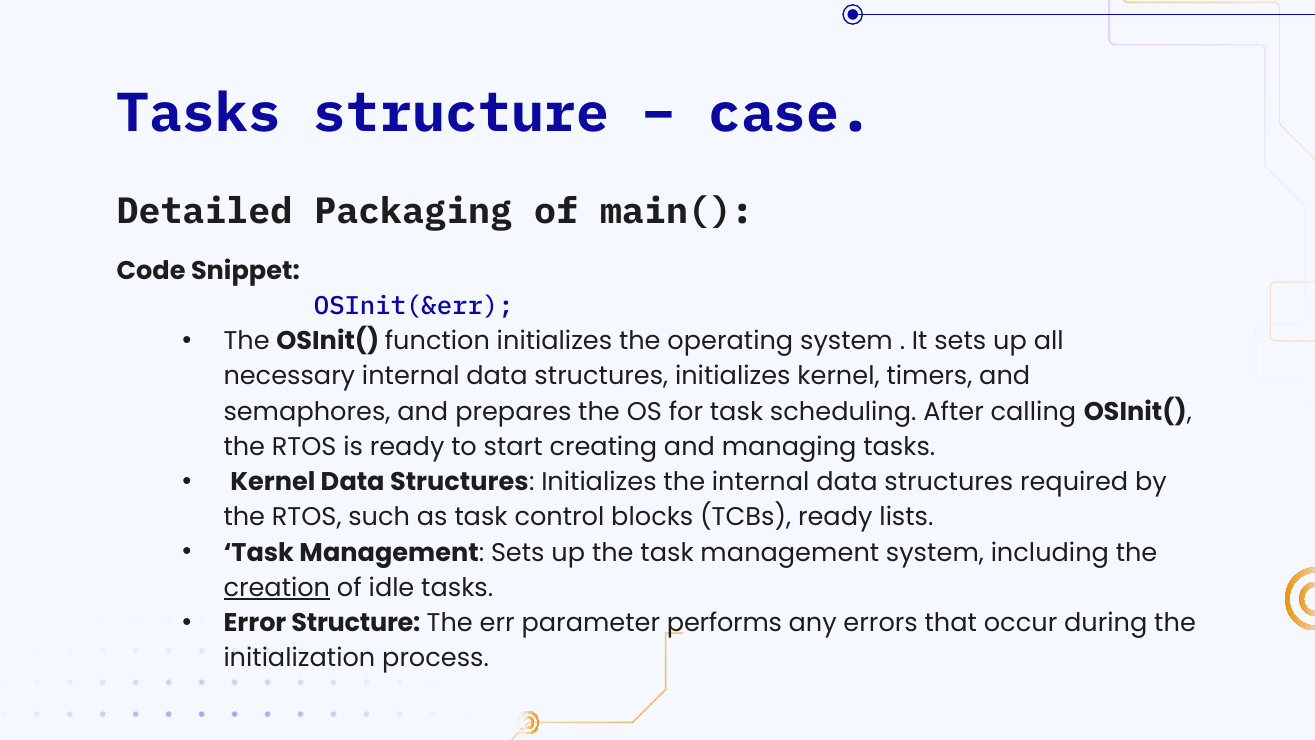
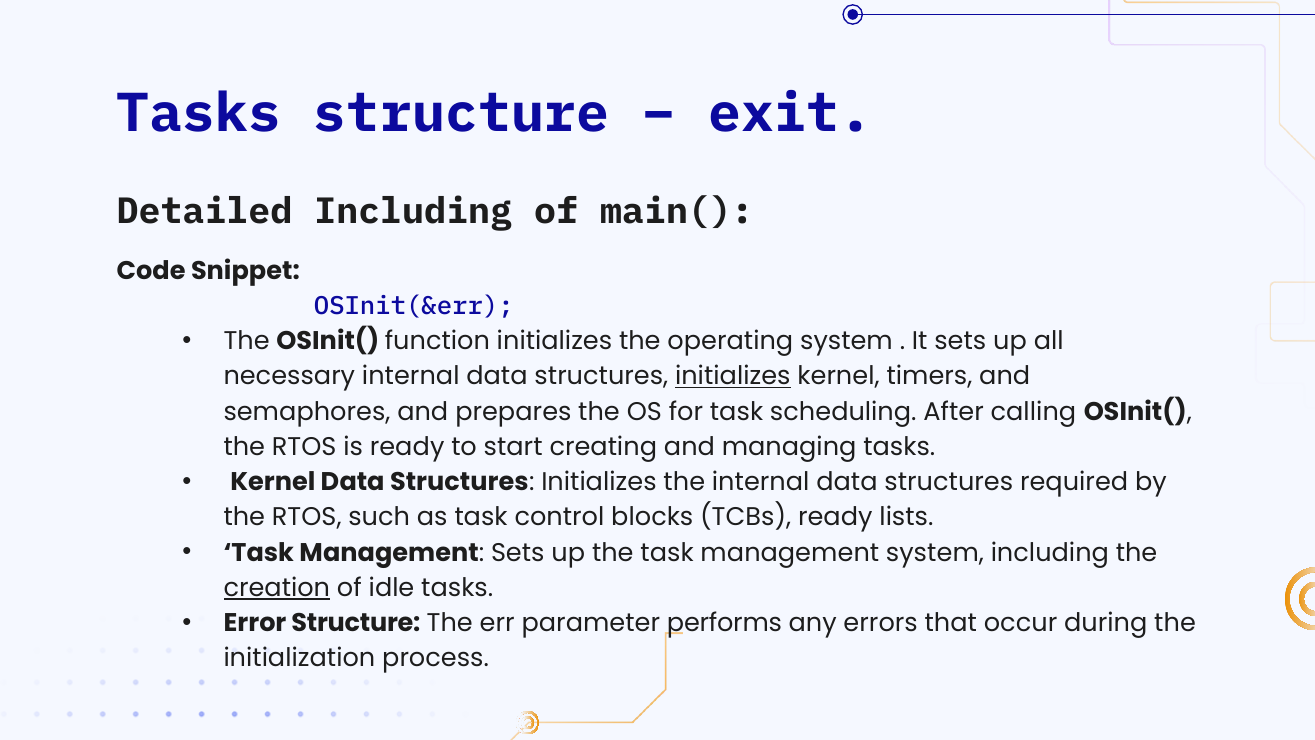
case: case -> exit (790, 114)
Detailed Packaging: Packaging -> Including (413, 211)
initializes underline: none -> present (733, 376)
